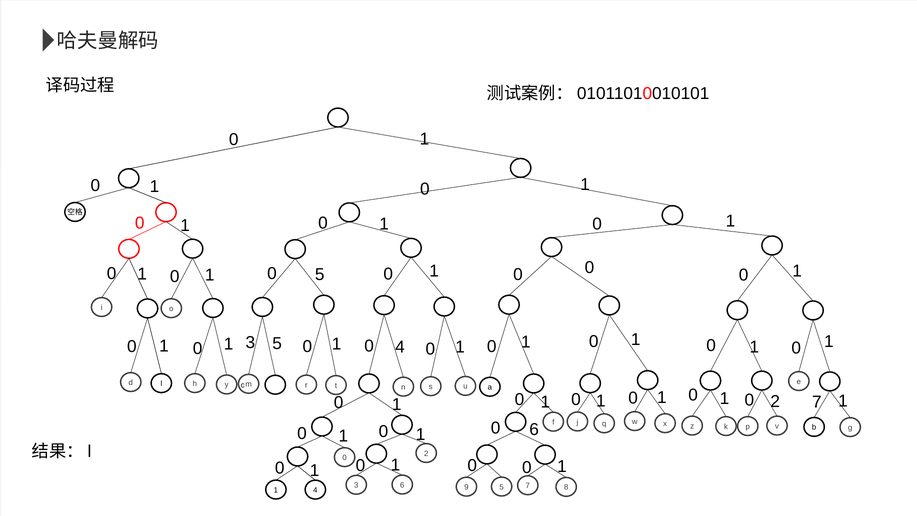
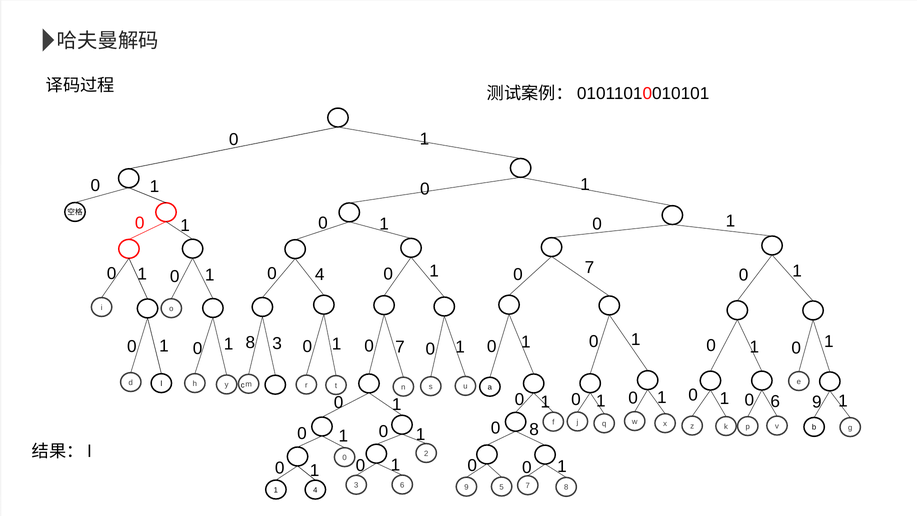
0: 0 -> 7 (589, 268)
5: 5 -> 4 (320, 274)
4: 4 -> 7 (400, 347)
5: 5 -> 3 (277, 343)
0 3: 3 -> 8 (250, 342)
0 7: 7 -> 9 (817, 402)
1 2: 2 -> 6 (775, 401)
1 6: 6 -> 8 (534, 429)
